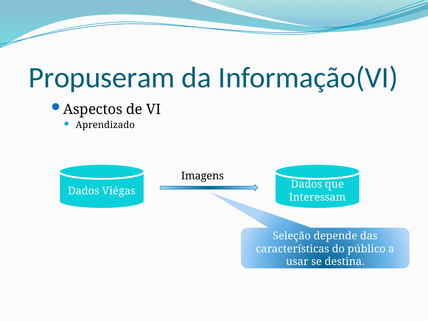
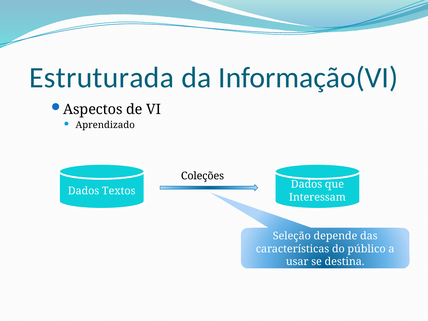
Propuseram: Propuseram -> Estruturada (102, 78)
Imagens: Imagens -> Coleções (202, 176)
Viégas: Viégas -> Textos (119, 191)
